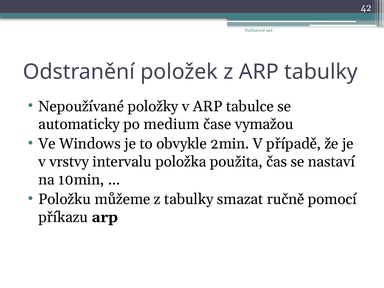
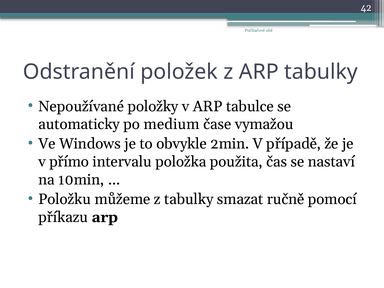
vrstvy: vrstvy -> přímo (69, 162)
